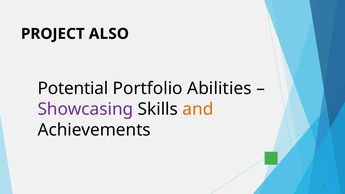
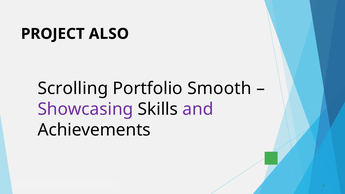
Potential: Potential -> Scrolling (73, 89)
Abilities: Abilities -> Smooth (219, 89)
and colour: orange -> purple (198, 109)
